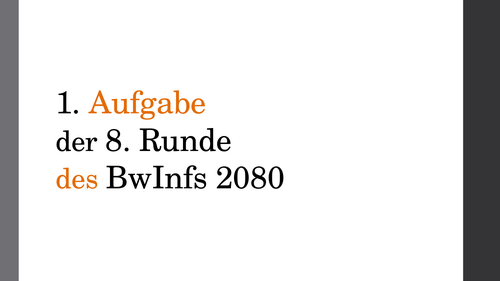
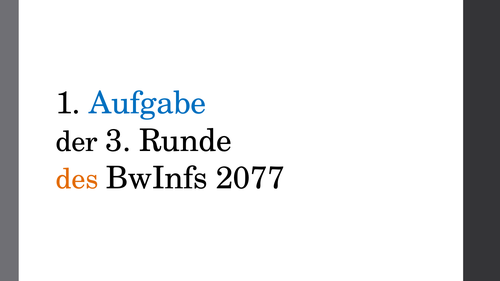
Aufgabe colour: orange -> blue (147, 103)
8: 8 -> 3 (118, 141)
2080: 2080 -> 2077 (250, 178)
